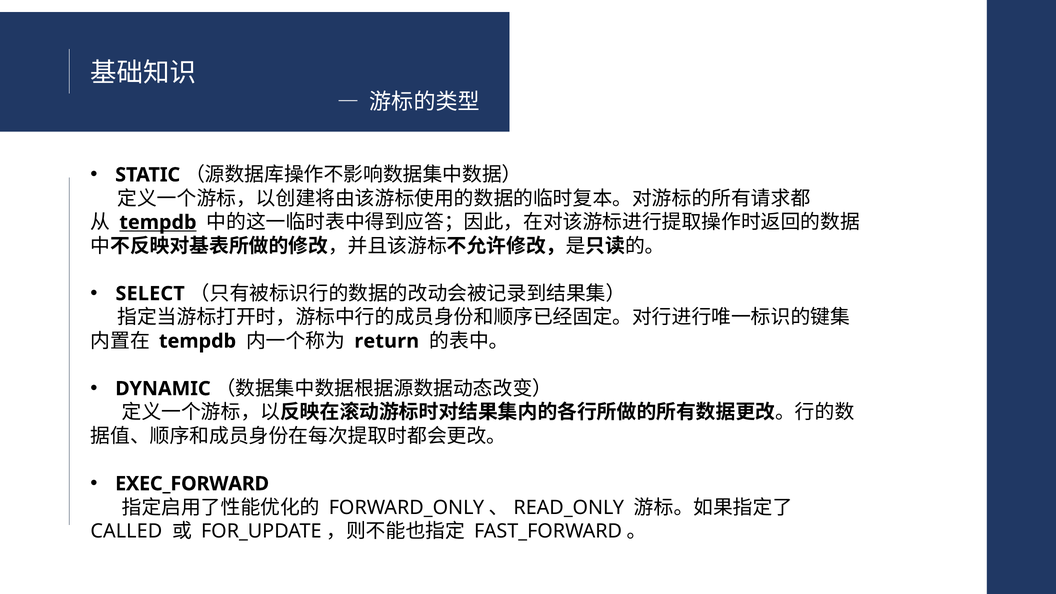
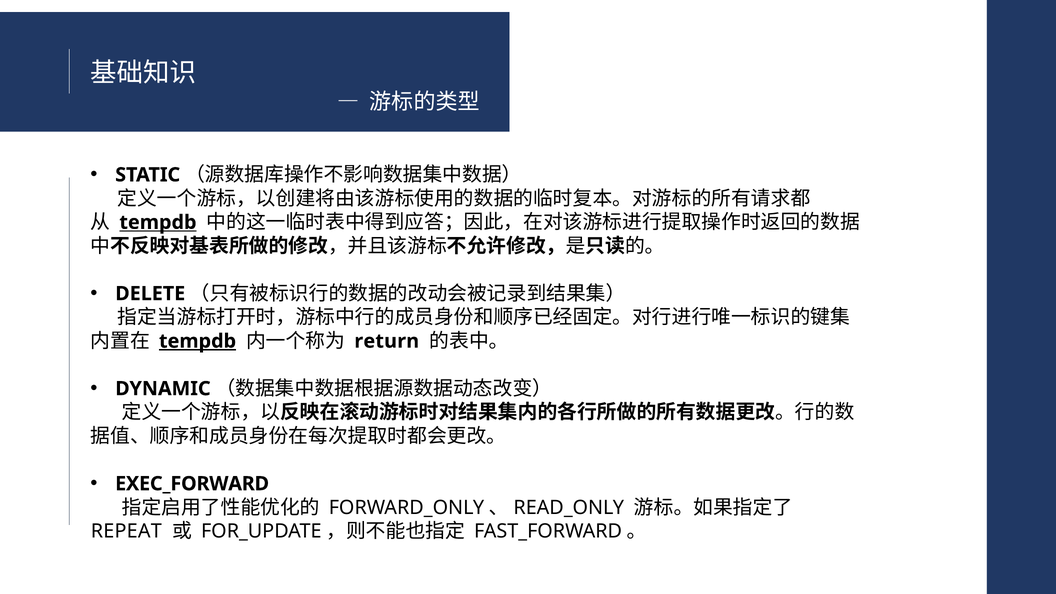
SELECT: SELECT -> DELETE (150, 294)
tempdb underline: none -> present (198, 341)
CALLED: CALLED -> REPEAT (126, 531)
